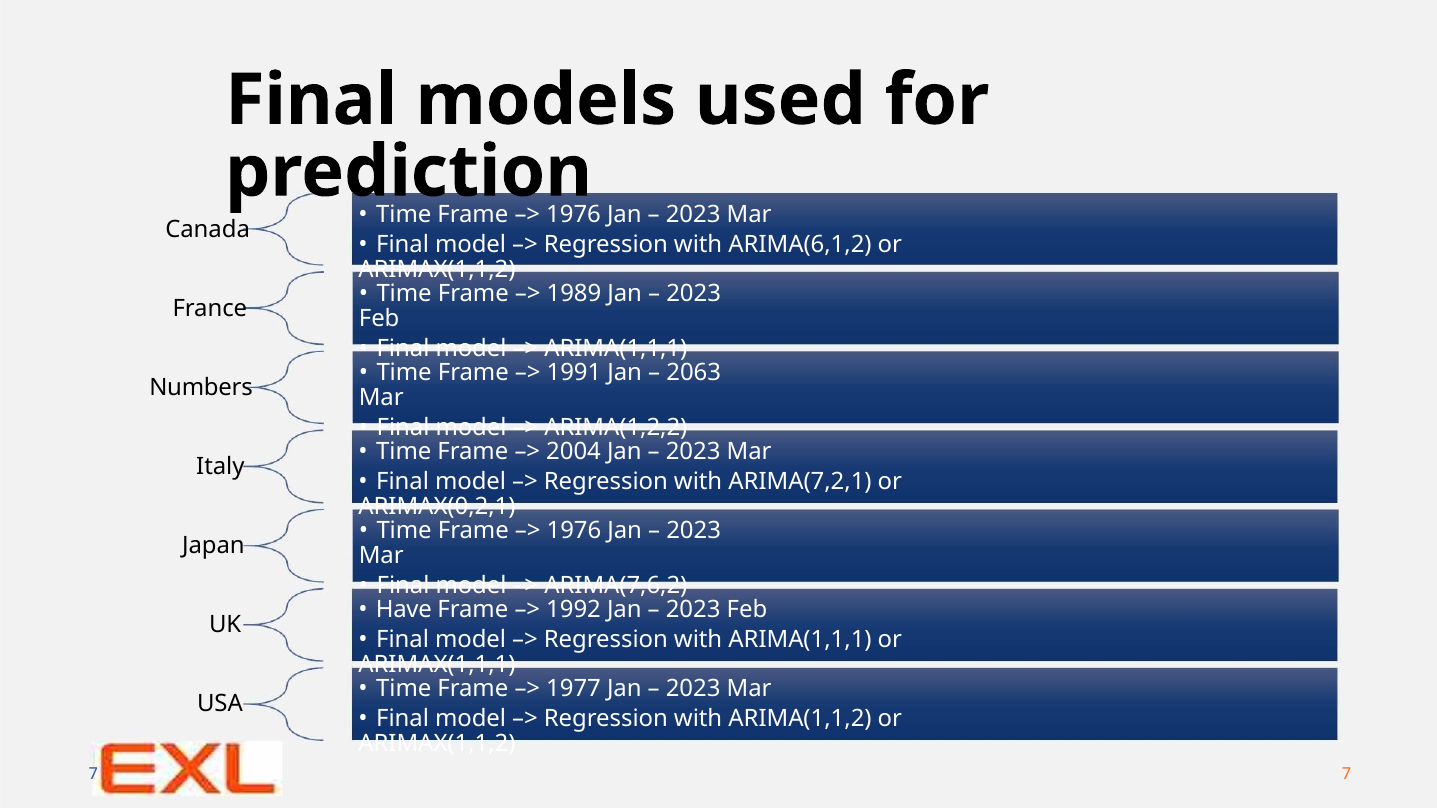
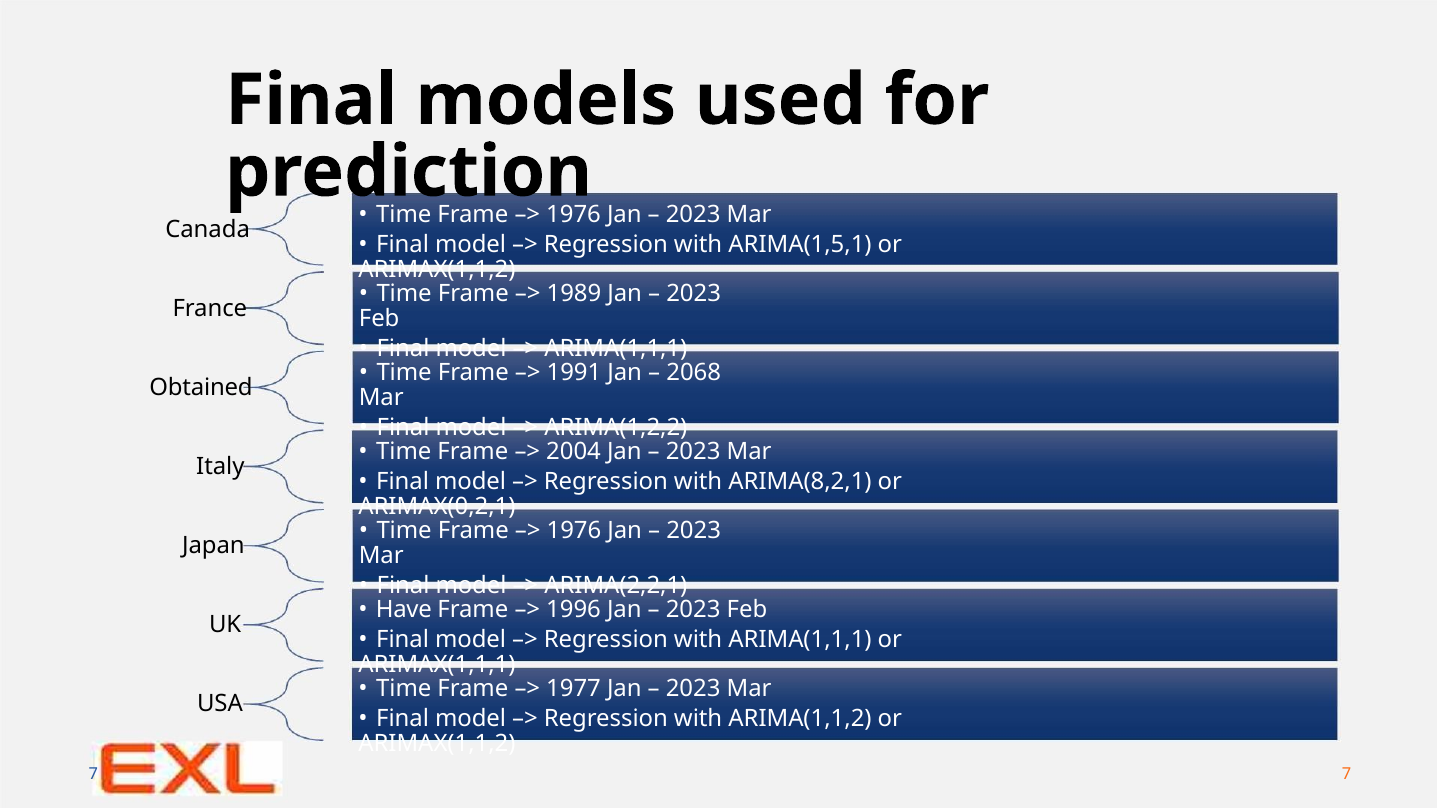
ARIMA(6,1,2: ARIMA(6,1,2 -> ARIMA(1,5,1 (800, 245)
2063: 2063 -> 2068 (694, 373)
Numbers: Numbers -> Obtained (201, 388)
ARIMA(7,2,1: ARIMA(7,2,1 -> ARIMA(8,2,1 (800, 482)
ARIMA(7,6,2: ARIMA(7,6,2 -> ARIMA(2,2,1 (616, 586)
1992: 1992 -> 1996 (574, 610)
